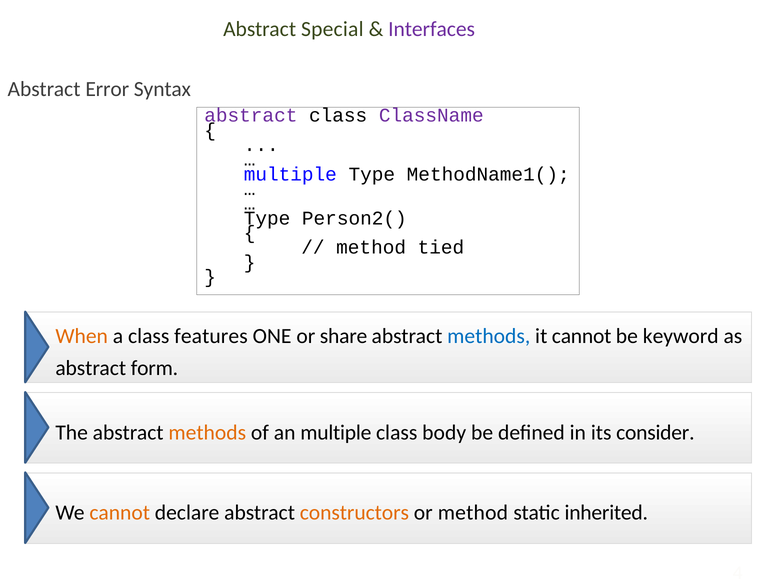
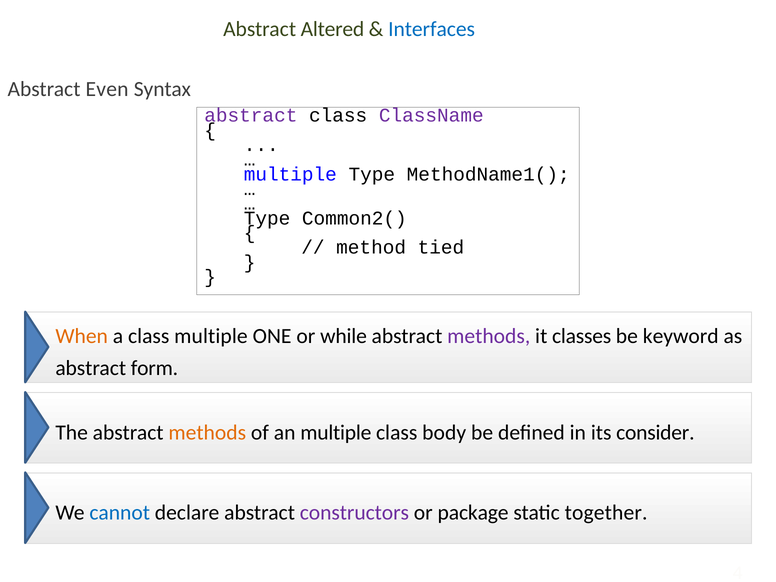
Special: Special -> Altered (333, 29)
Interfaces colour: purple -> blue (432, 29)
Error: Error -> Even (107, 89)
Person2(: Person2( -> Common2( (354, 218)
class features: features -> multiple (211, 336)
share: share -> while (344, 336)
methods colour: blue -> purple (489, 336)
it cannot: cannot -> classes (582, 336)
cannot colour: orange -> blue (120, 513)
constructors colour: orange -> purple (354, 513)
or method: method -> package (473, 513)
inherited: inherited -> together (606, 513)
